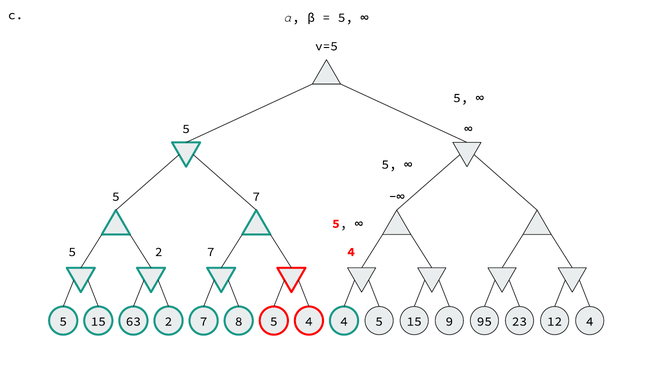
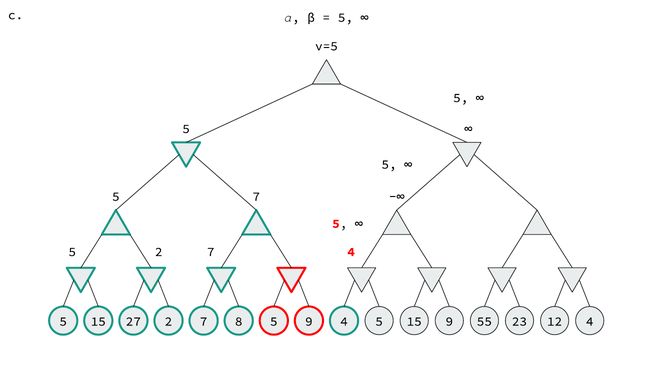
63: 63 -> 27 (133, 322)
5 4: 4 -> 9 (309, 322)
95: 95 -> 55 (484, 322)
